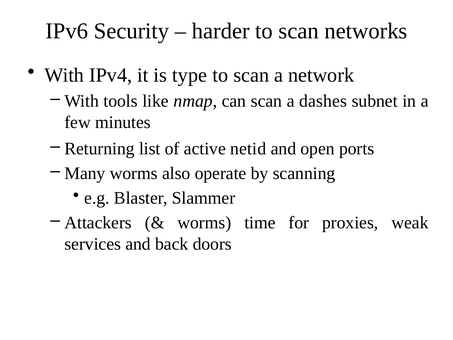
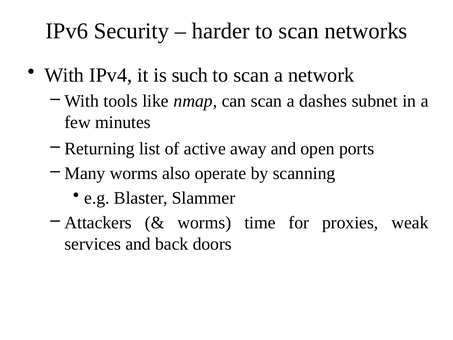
type: type -> such (190, 75)
netid: netid -> away (248, 149)
